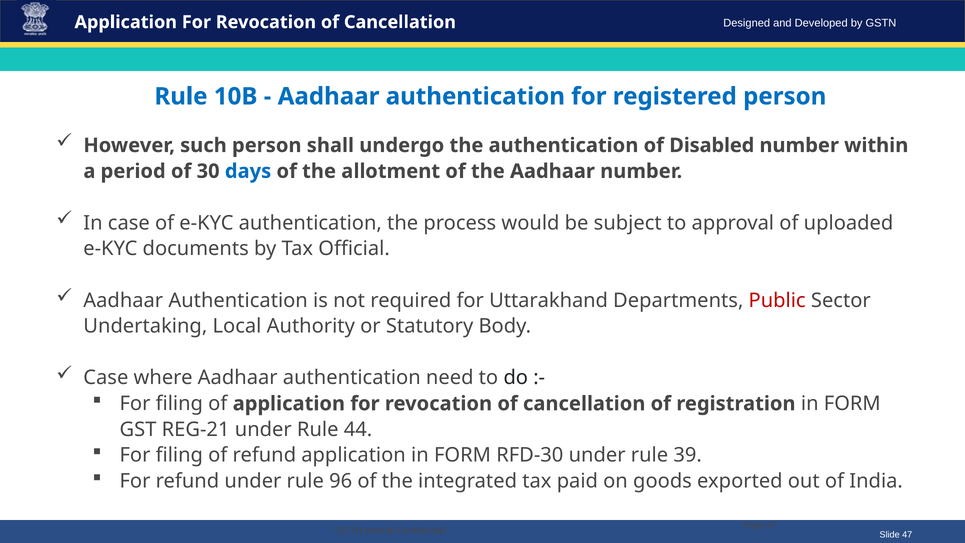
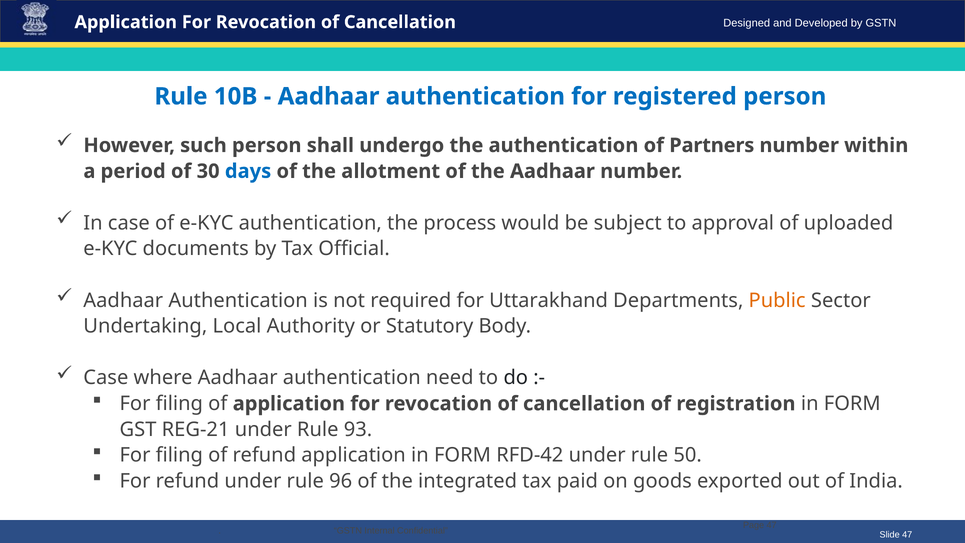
Disabled: Disabled -> Partners (712, 145)
Public colour: red -> orange (777, 300)
44: 44 -> 93 (358, 429)
RFD-30: RFD-30 -> RFD-42 (530, 455)
39: 39 -> 50 (688, 455)
